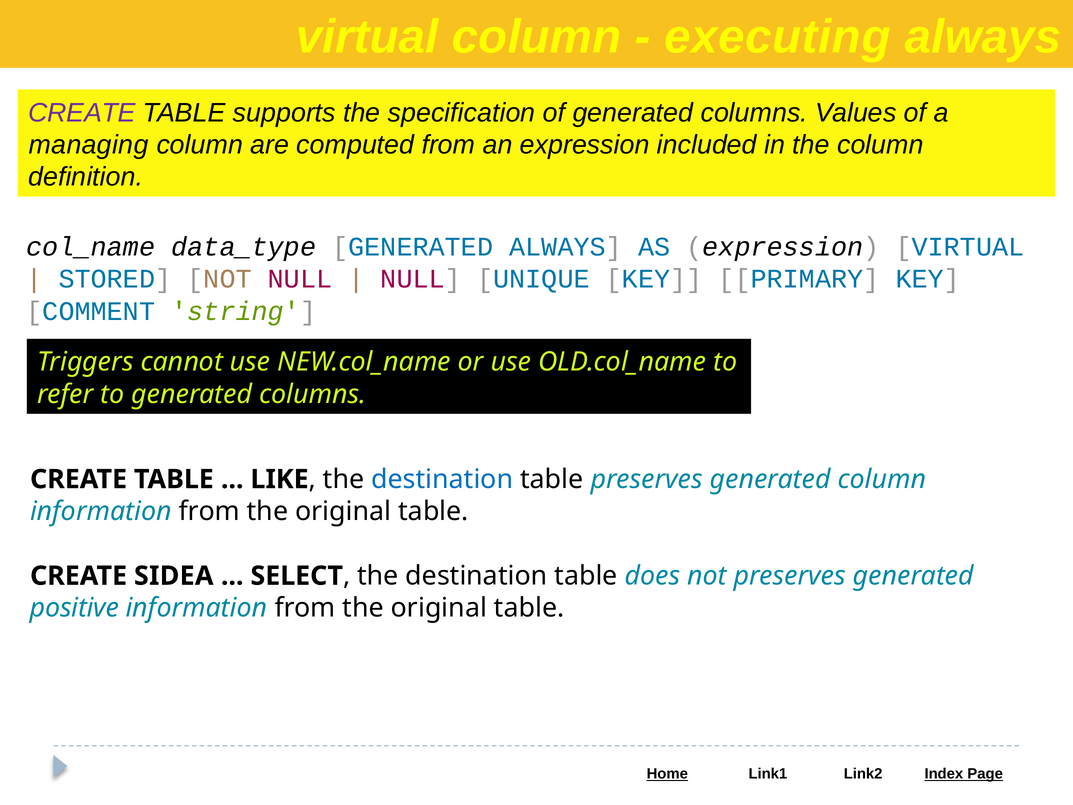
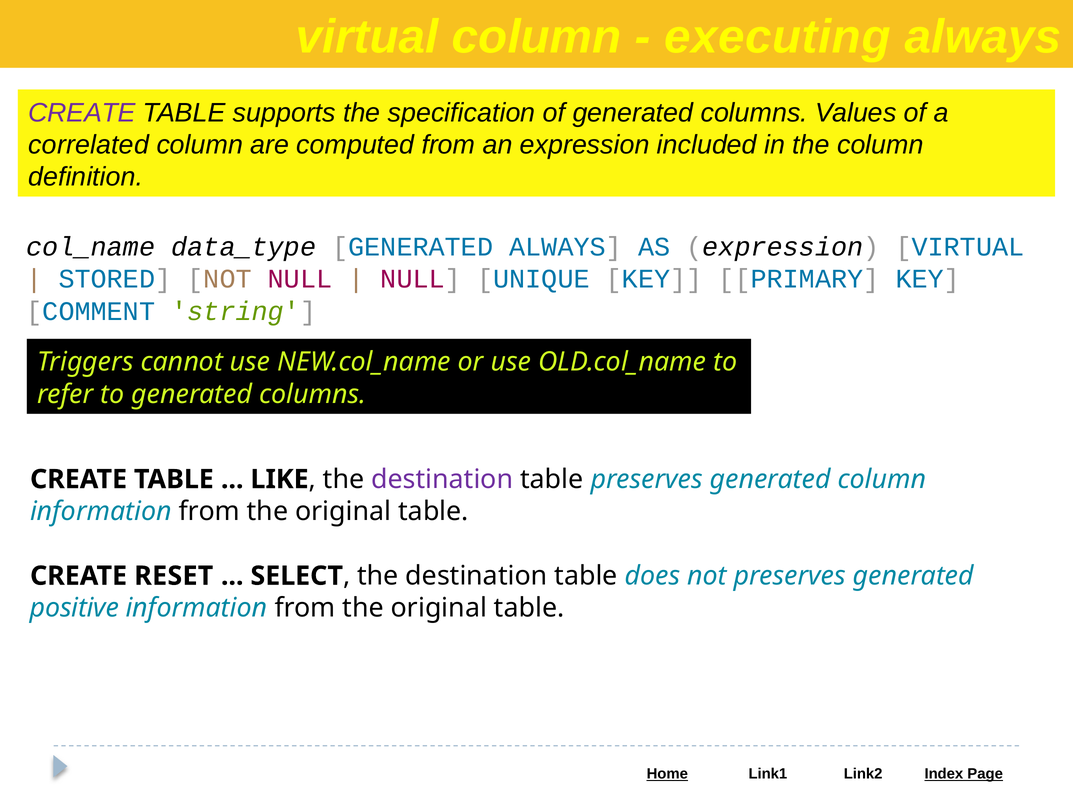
managing: managing -> correlated (89, 145)
destination colour: blue -> purple (442, 479)
SIDEA: SIDEA -> RESET (174, 576)
